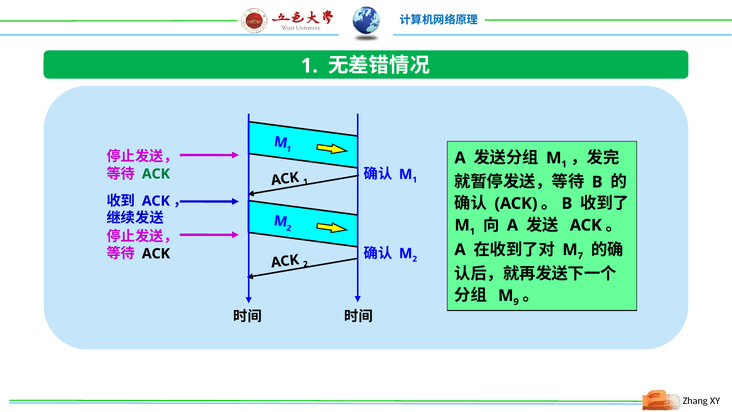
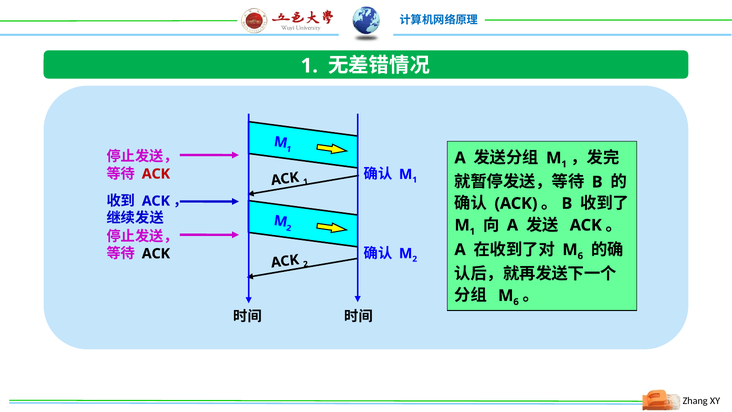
ACK colour: green -> red (156, 174)
7: 7 -> 6 (580, 256)
9: 9 -> 6 (516, 302)
